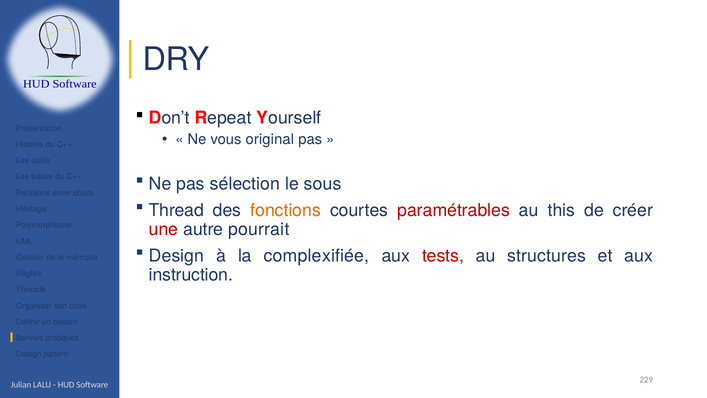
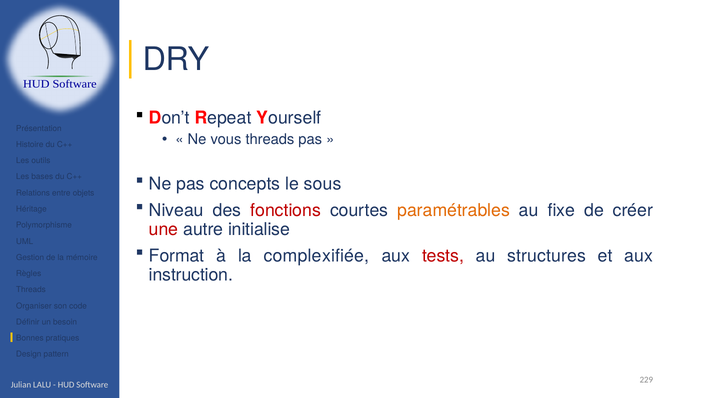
vous original: original -> threads (270, 139)
sélection: sélection -> concepts (245, 184)
Thread: Thread -> Niveau (176, 210)
fonctions colour: orange -> red (286, 210)
paramétrables colour: red -> orange (454, 210)
this: this -> fixe (561, 210)
pourrait: pourrait -> initialise (259, 229)
Design: Design -> Format (177, 256)
